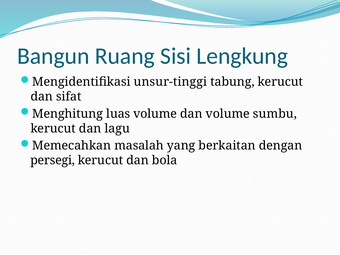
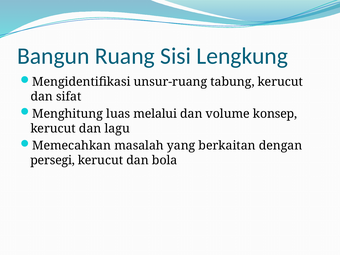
unsur-tinggi: unsur-tinggi -> unsur-ruang (170, 82)
luas volume: volume -> melalui (155, 114)
sumbu: sumbu -> konsep (275, 114)
